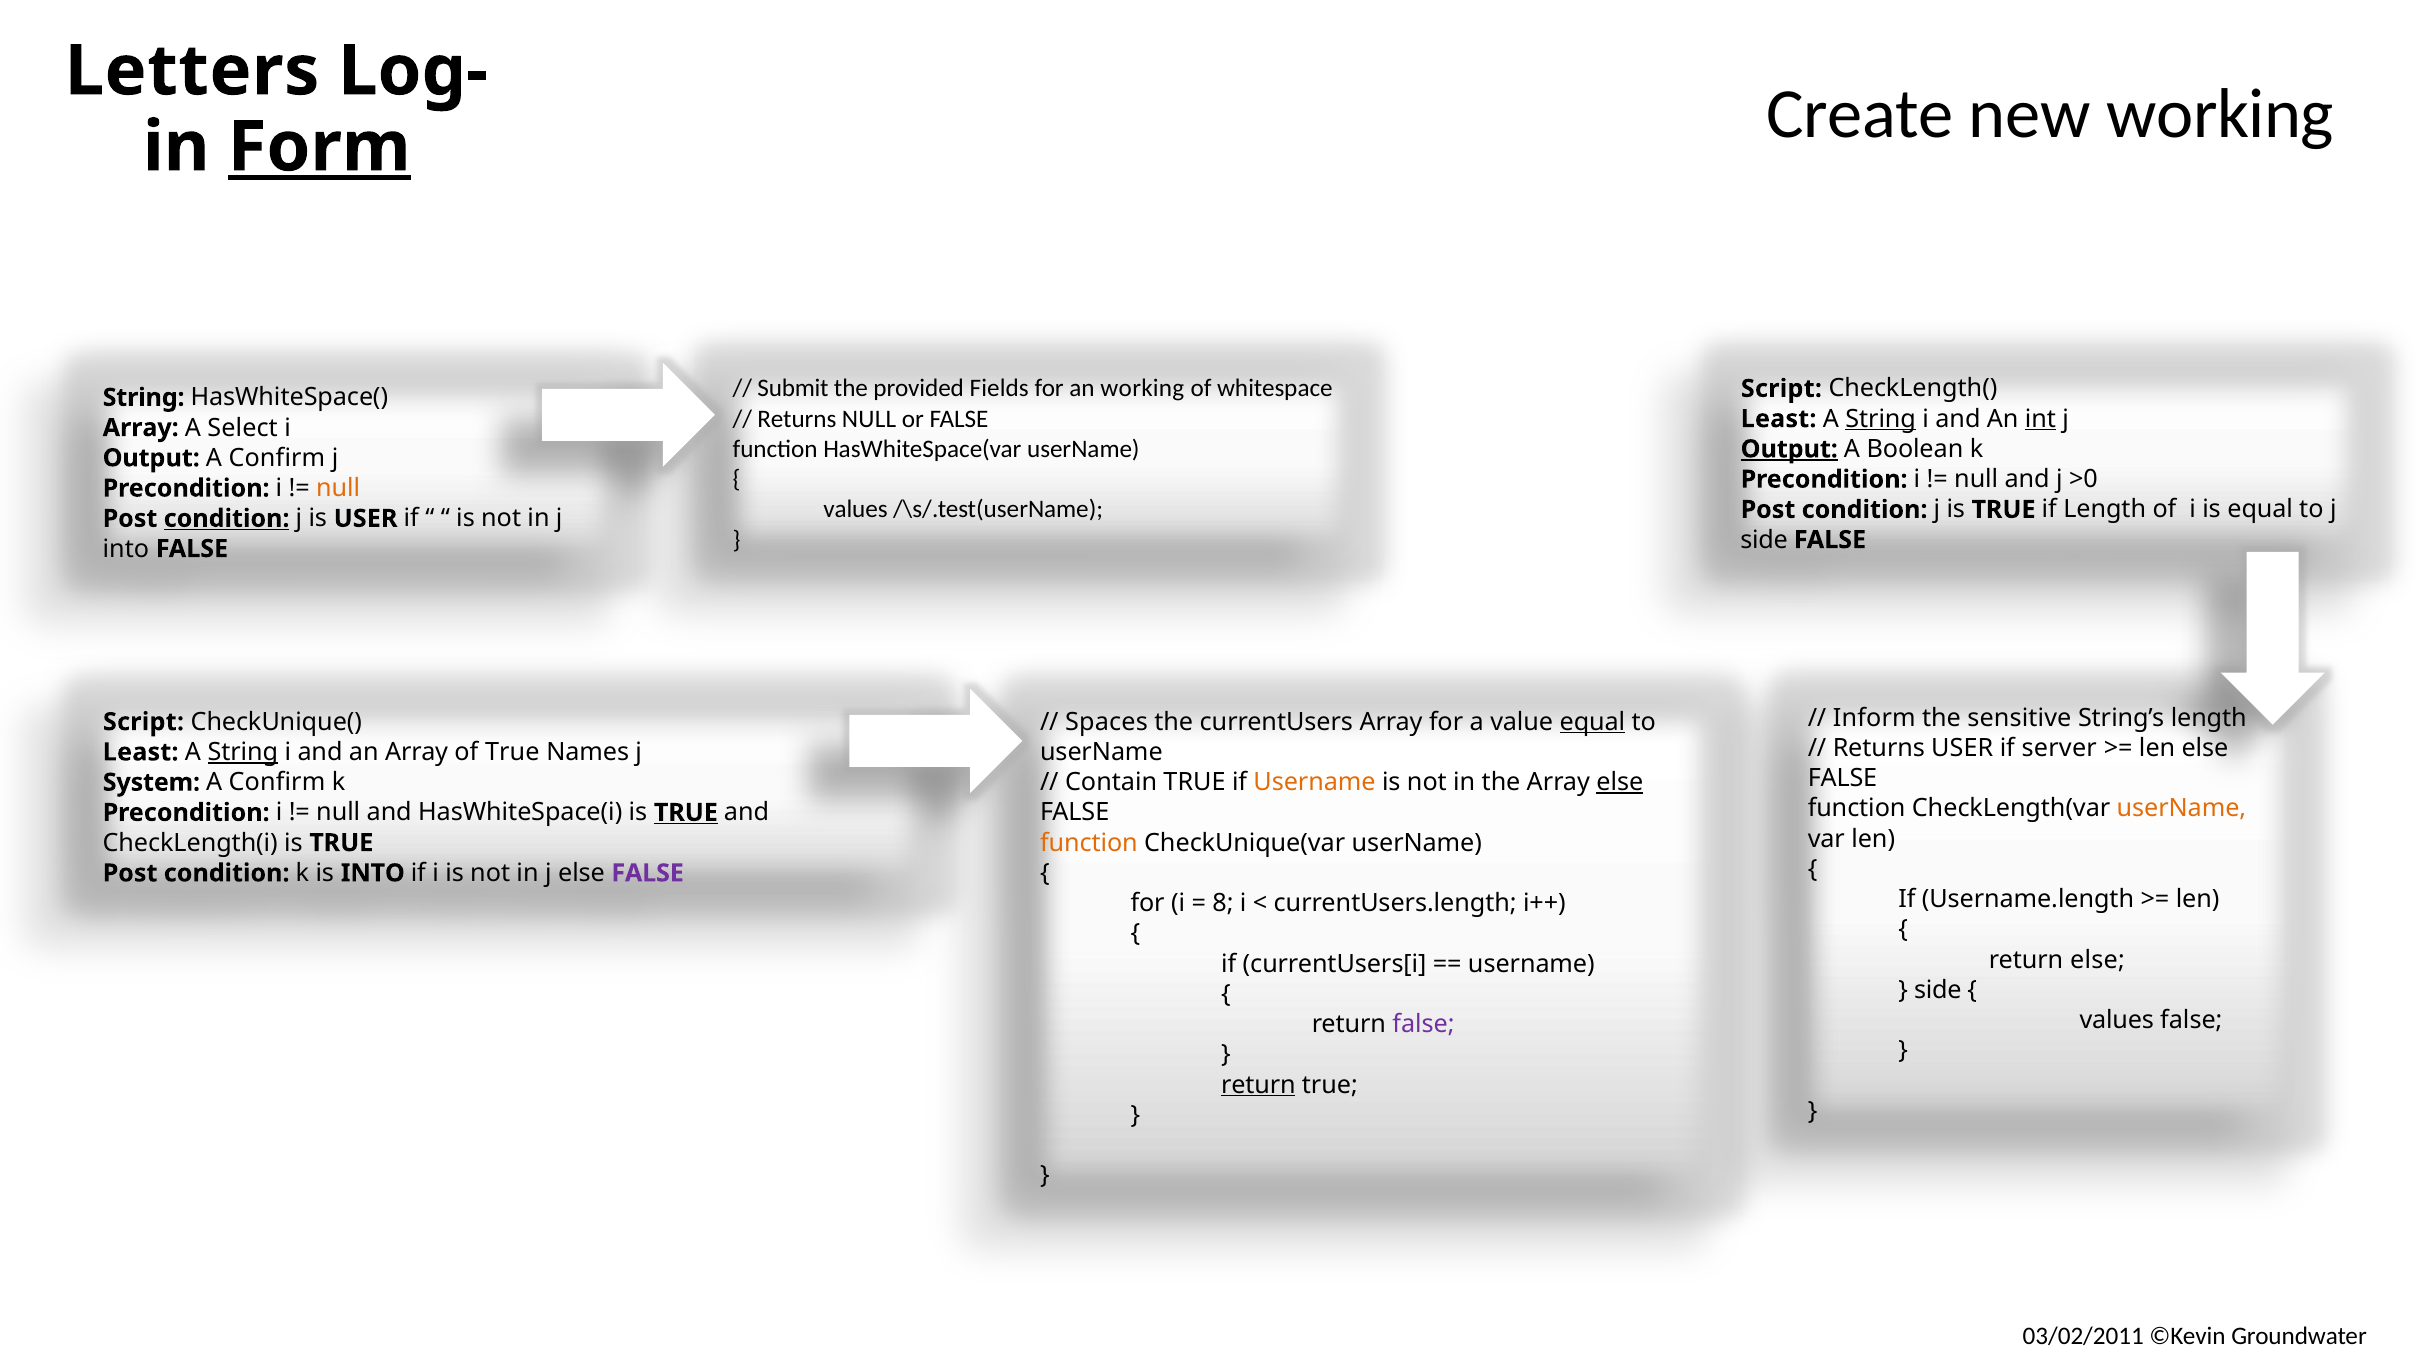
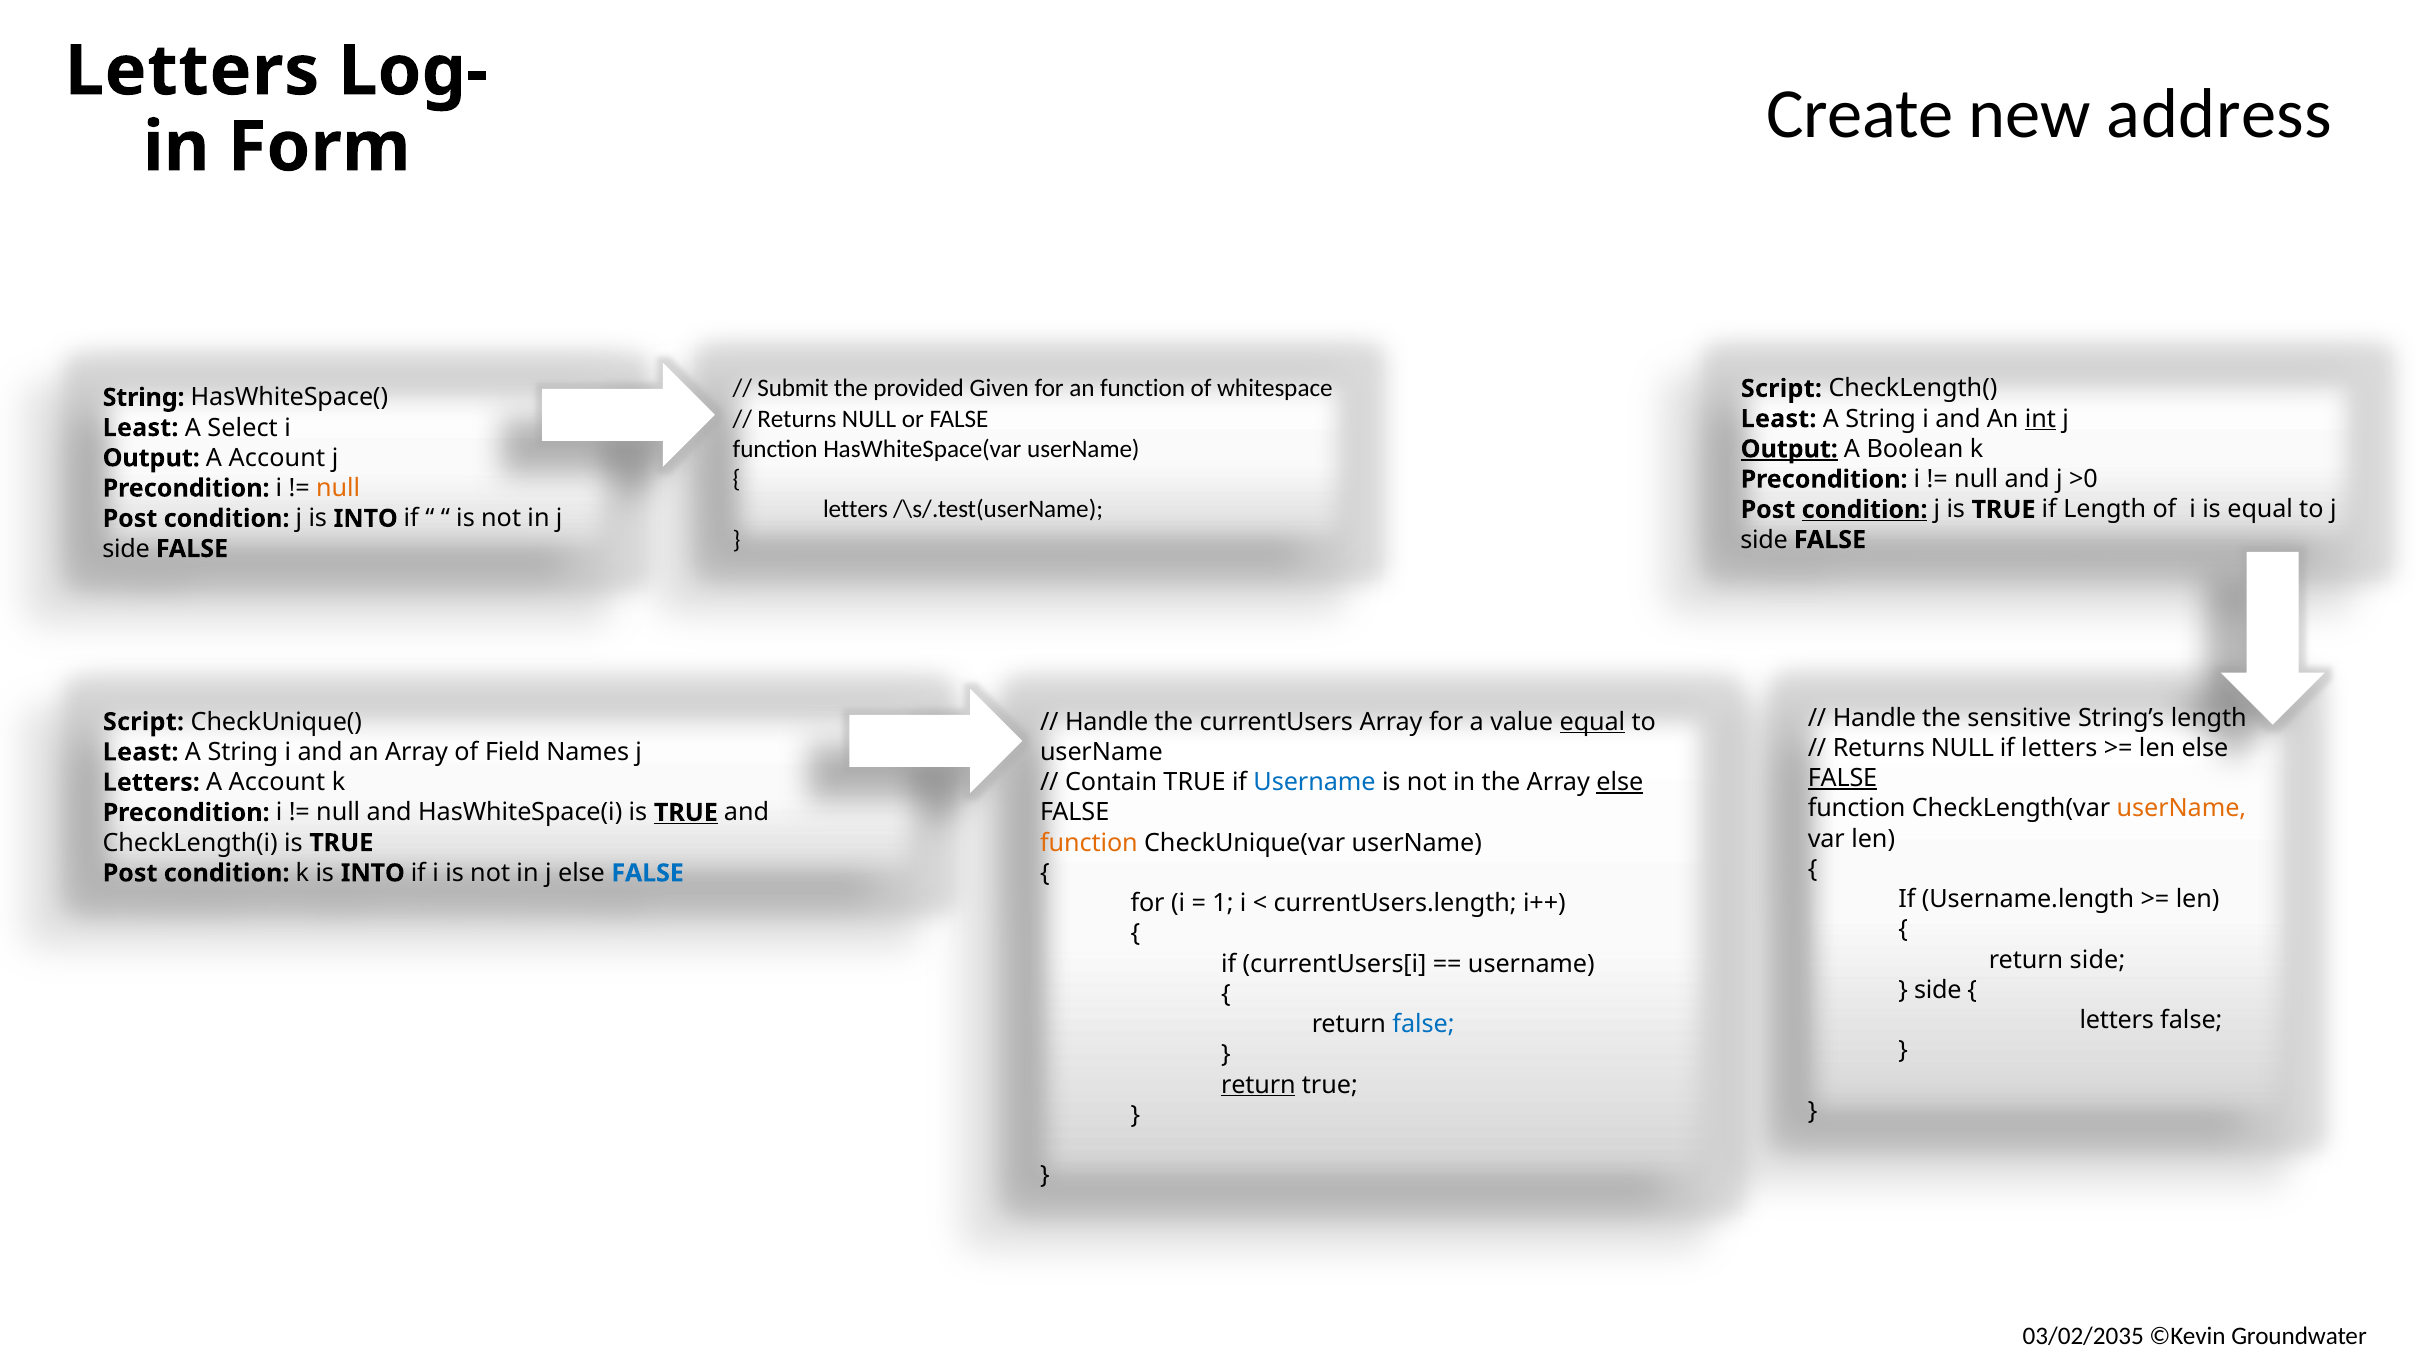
new working: working -> address (2220, 114)
Form underline: present -> none (319, 147)
Fields: Fields -> Given (999, 389)
an working: working -> function (1143, 389)
String underline: present -> none (1881, 419)
Array: Array -> Least (141, 428)
Output A Confirm: Confirm -> Account (277, 458)
values: values -> letters (856, 510)
condition underline: none -> present (1865, 510)
condition underline: present -> none (227, 519)
j is USER: USER -> INTO (366, 519)
into: into -> side (126, 549)
Inform: Inform -> Handle (1874, 718)
Spaces: Spaces -> Handle (1107, 722)
USER: USER -> NULL (1962, 748)
if server: server -> letters (2059, 748)
String underline: present -> none (243, 752)
of True: True -> Field (513, 752)
FALSE underline: none -> present (1843, 778)
Username colour: orange -> blue (1314, 782)
System: System -> Letters (151, 782)
Confirm: Confirm -> Account (277, 782)
FALSE colour: purple -> blue (648, 873)
8: 8 -> 1 (1223, 903)
return else: else -> side (2097, 960)
values: values -> letters (2117, 1020)
false colour: purple -> blue (1424, 1024)
03/02/2011: 03/02/2011 -> 03/02/2035 (2083, 1336)
